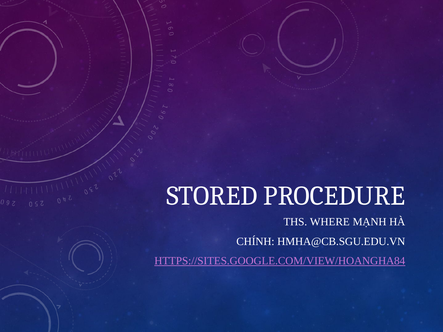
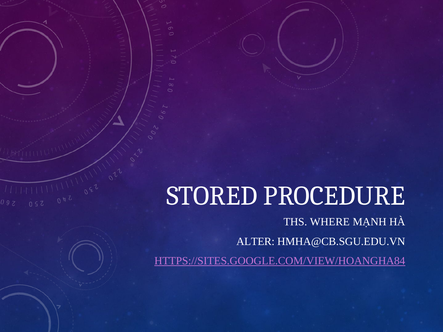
CHÍNH: CHÍNH -> ALTER (255, 242)
